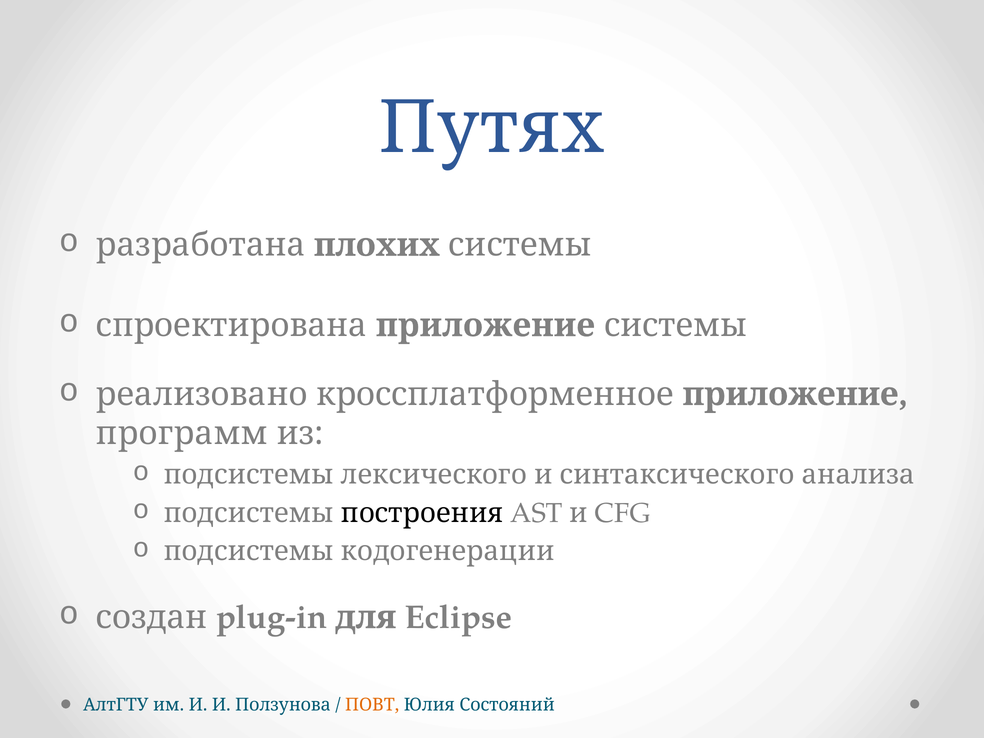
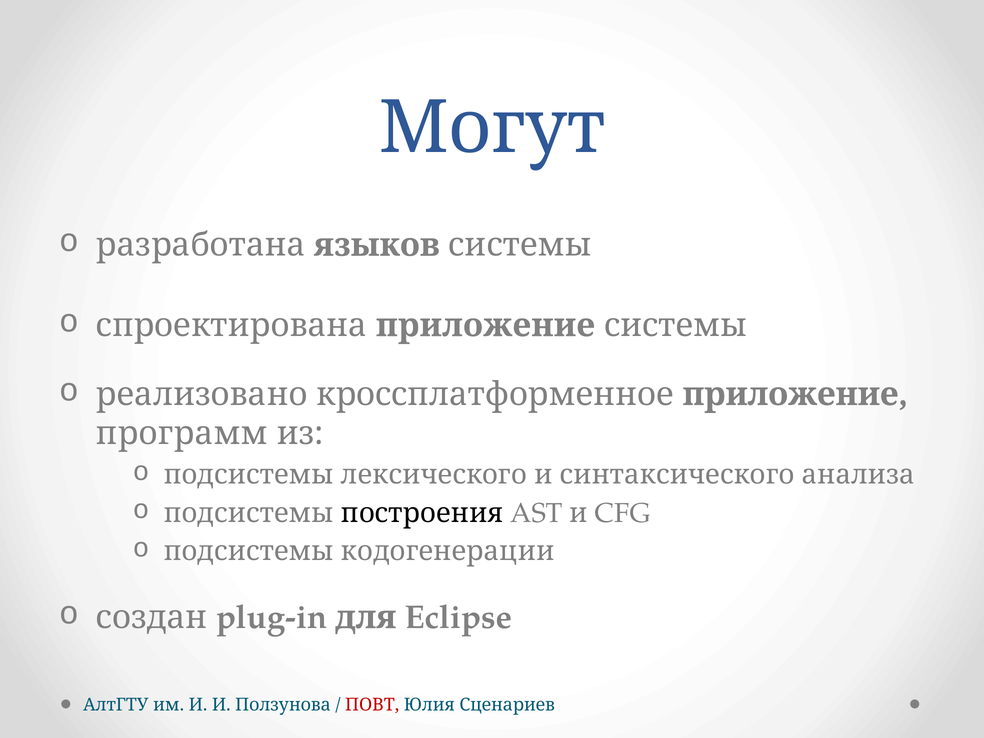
Путях: Путях -> Могут (492, 128)
плохих: плохих -> языков (377, 245)
ПОВТ colour: orange -> red (372, 705)
Состояний: Состояний -> Сценариев (507, 705)
